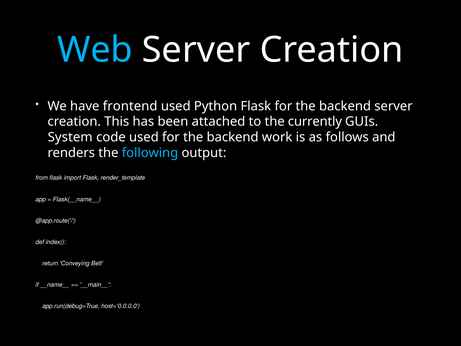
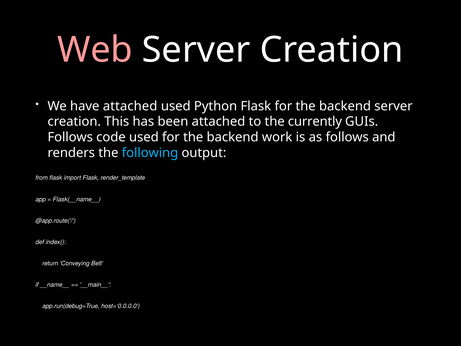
Web colour: light blue -> pink (95, 50)
have frontend: frontend -> attached (130, 106)
System: System -> Follows (70, 137)
